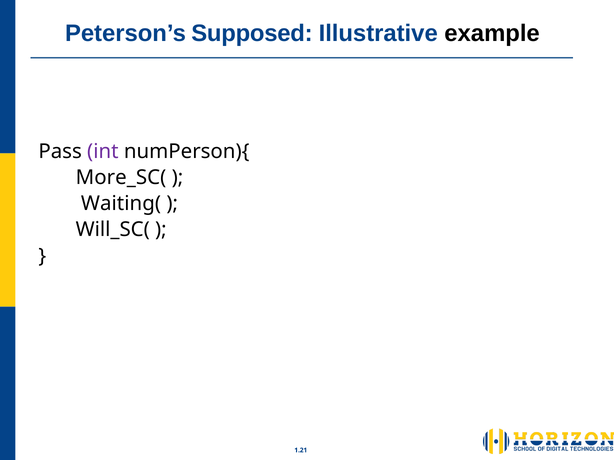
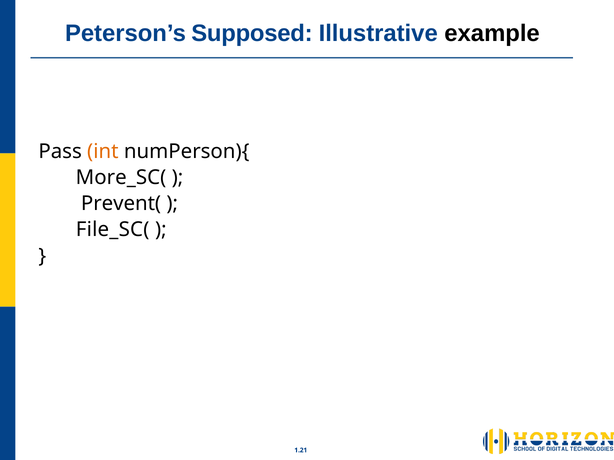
int colour: purple -> orange (103, 152)
Waiting(: Waiting( -> Prevent( (121, 204)
Will_SC(: Will_SC( -> File_SC( (113, 230)
